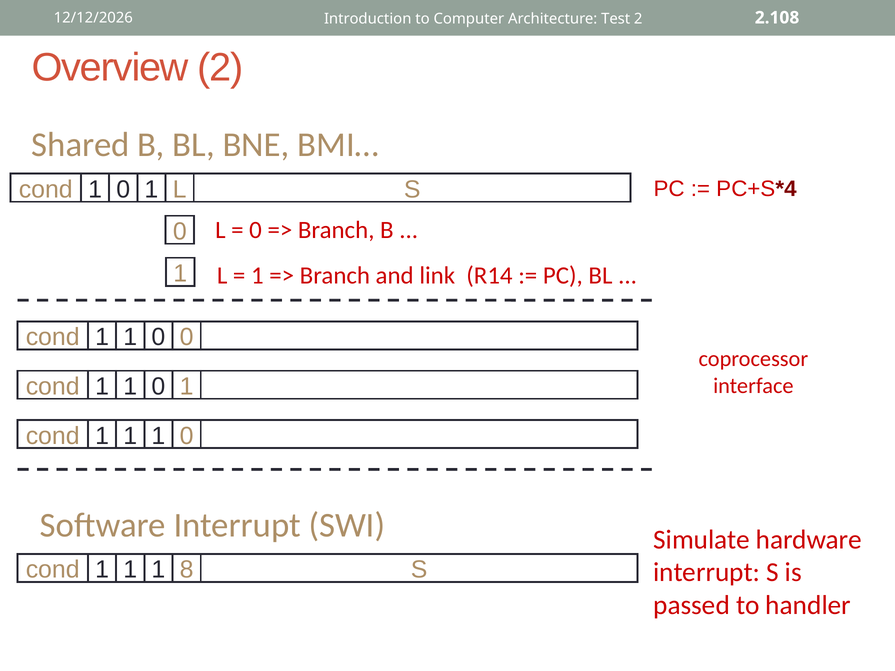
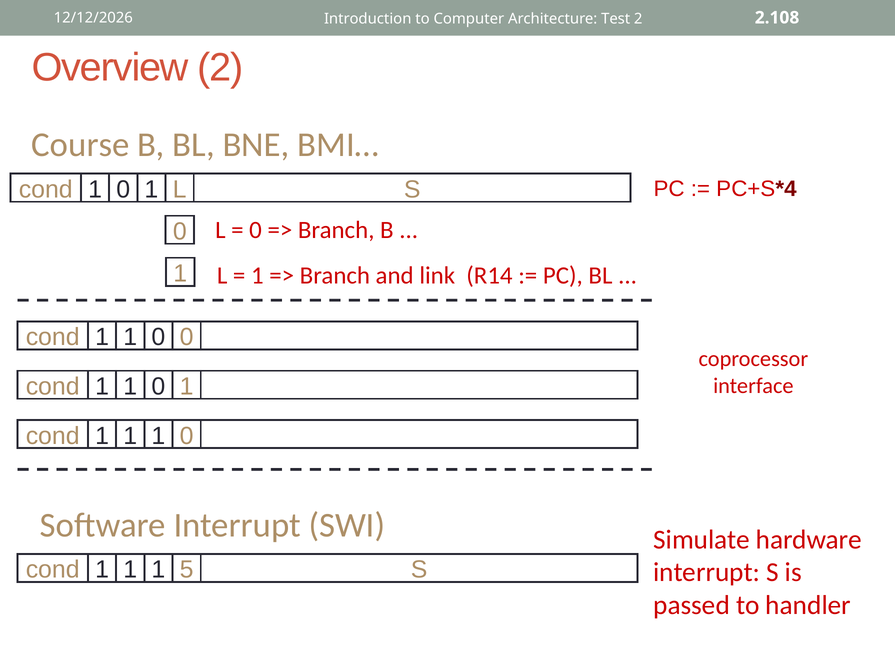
Shared: Shared -> Course (81, 145)
8: 8 -> 5 (187, 570)
